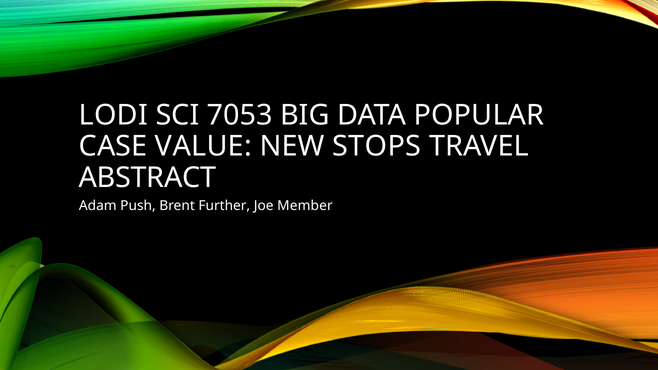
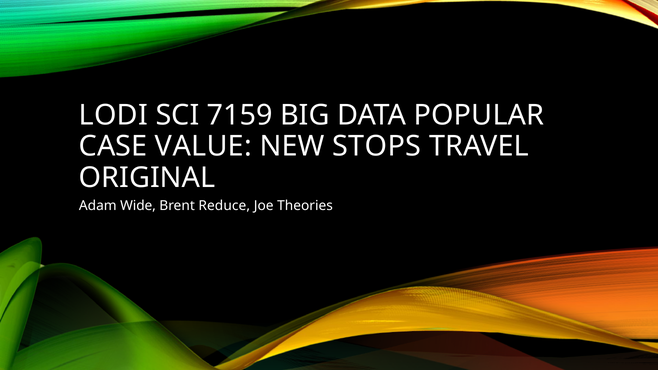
7053: 7053 -> 7159 (240, 115)
ABSTRACT: ABSTRACT -> ORIGINAL (147, 178)
Push: Push -> Wide (138, 206)
Further: Further -> Reduce (224, 206)
Member: Member -> Theories (305, 206)
